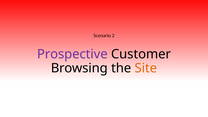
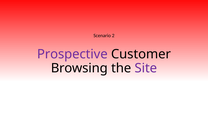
Site colour: orange -> purple (146, 68)
